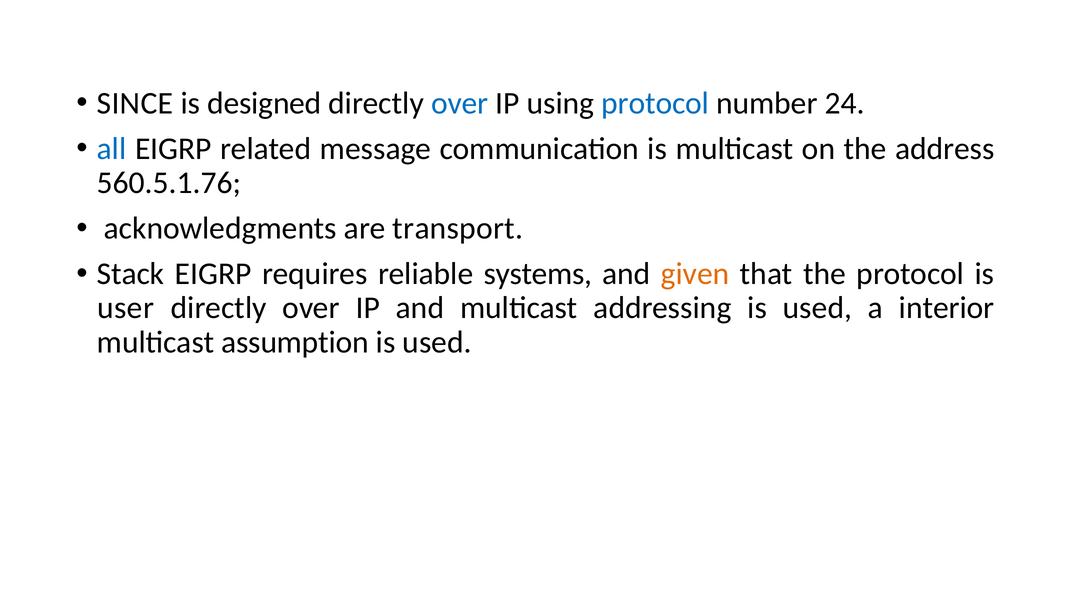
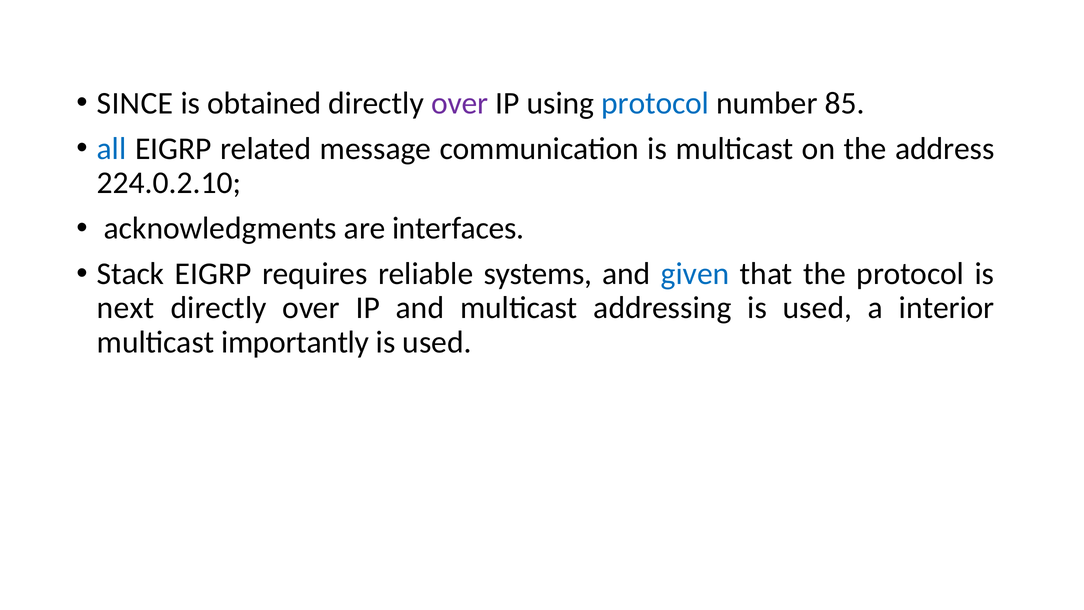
designed: designed -> obtained (264, 103)
over colour: blue -> purple (460, 103)
24: 24 -> 85 (845, 103)
560.5.1.76: 560.5.1.76 -> 224.0.2.10 (169, 183)
transport: transport -> interfaces (458, 228)
given colour: orange -> blue (695, 274)
user: user -> next (126, 308)
assumption: assumption -> importantly (295, 342)
